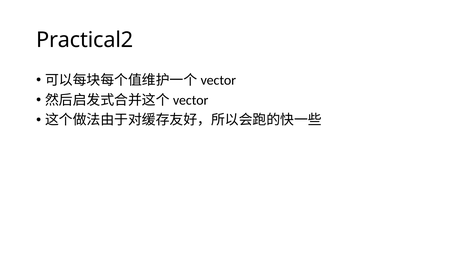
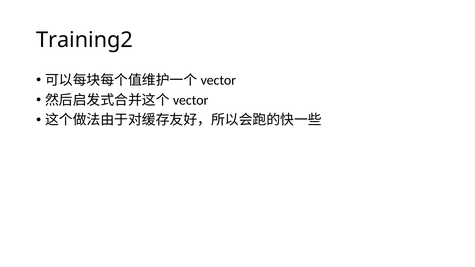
Practical2: Practical2 -> Training2 (85, 40)
